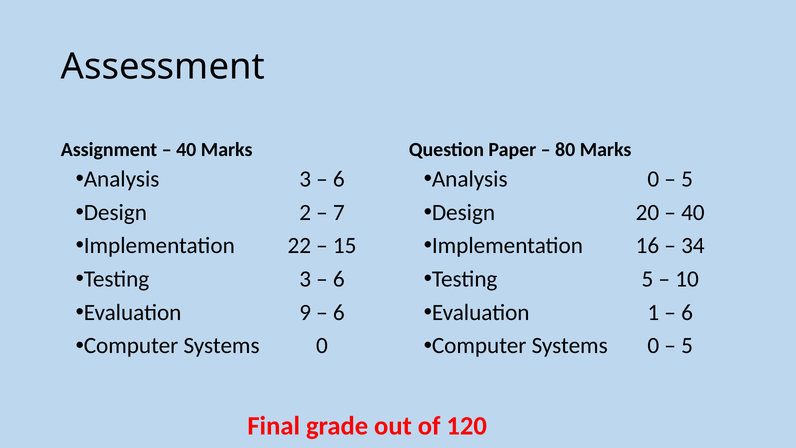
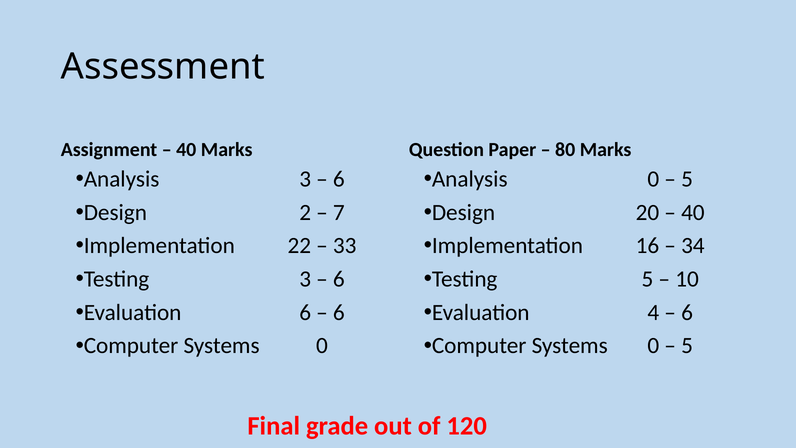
15: 15 -> 33 (345, 246)
Evaluation 9: 9 -> 6 (305, 312)
1: 1 -> 4 (653, 312)
